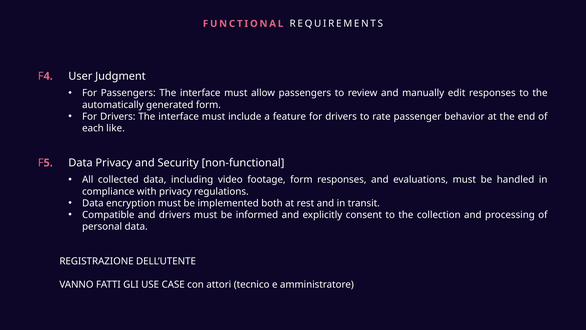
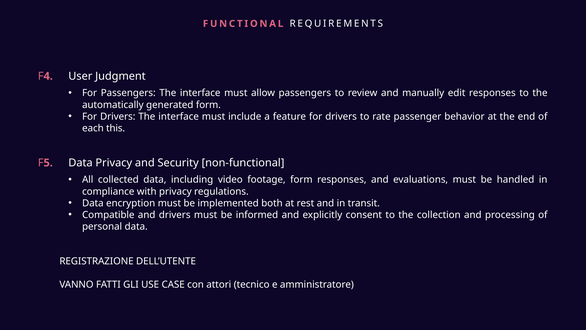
like: like -> this (116, 128)
